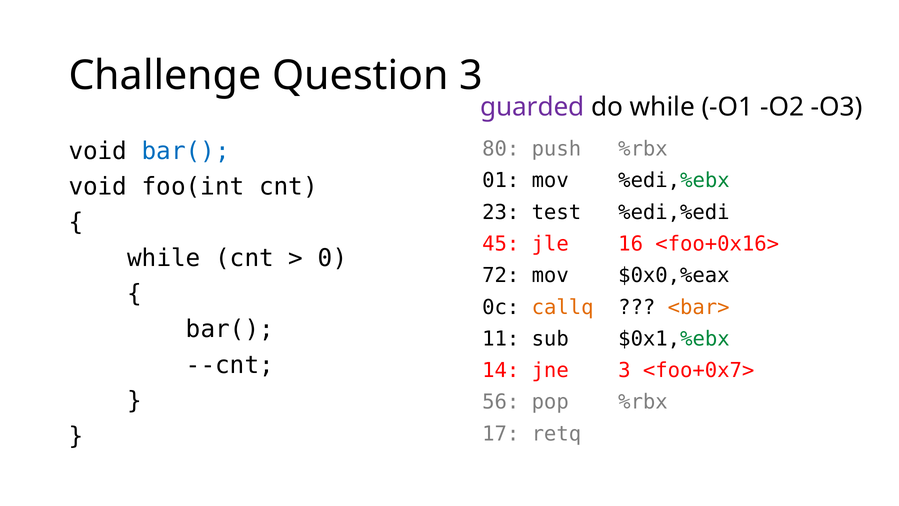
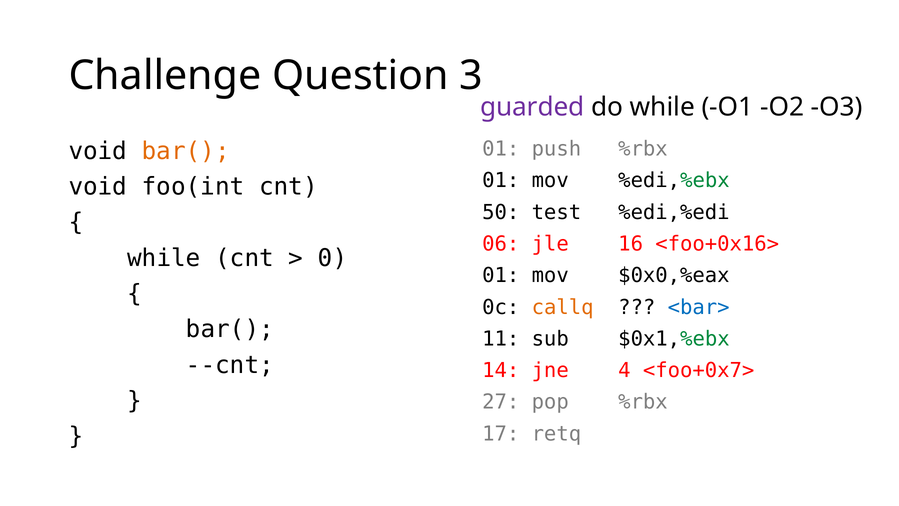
80: 80 -> 01 (501, 149)
bar( colour: blue -> orange (186, 151)
23: 23 -> 50 (501, 212)
45: 45 -> 06 (501, 244)
72: 72 -> 01 (501, 275)
<bar> colour: orange -> blue (699, 307)
jne 3: 3 -> 4 (624, 370)
56: 56 -> 27 (501, 402)
